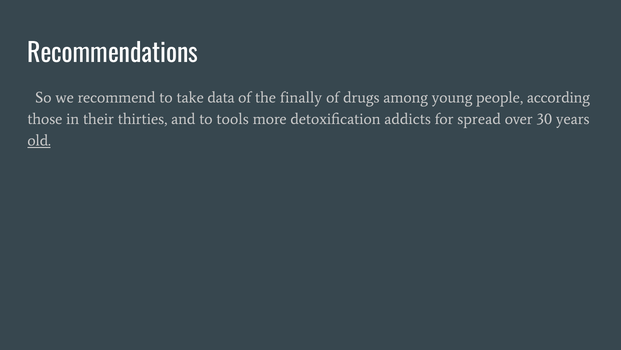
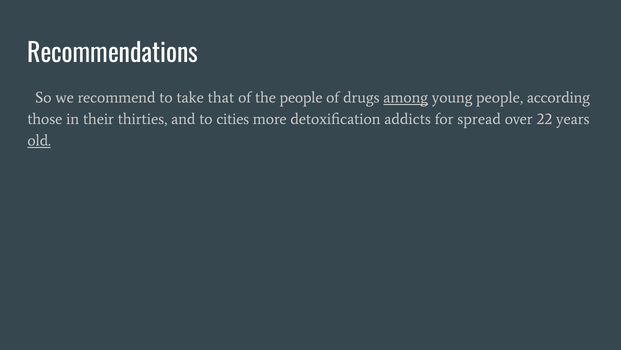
data: data -> that (221, 98)
the finally: finally -> people (301, 98)
among underline: none -> present (406, 98)
tools: tools -> cities (233, 119)
30: 30 -> 22 (544, 119)
